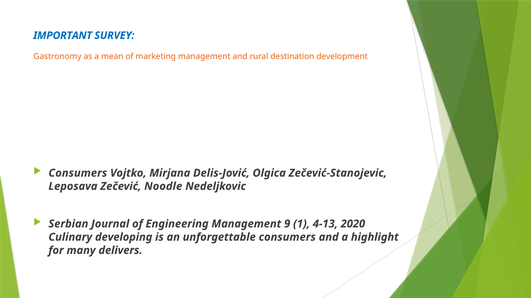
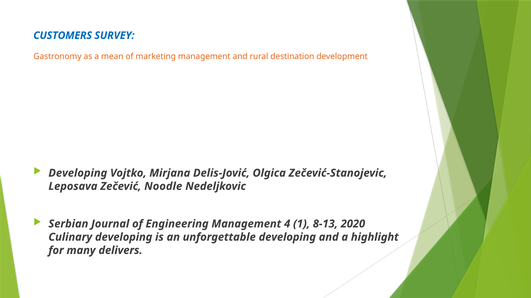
IMPORTANT: IMPORTANT -> CUSTOMERS (63, 36)
Consumers: Consumers -> Developing (78, 173)
9: 9 -> 4 (287, 224)
4-13: 4-13 -> 8-13 (325, 224)
unforgettable consumers: consumers -> developing (287, 238)
